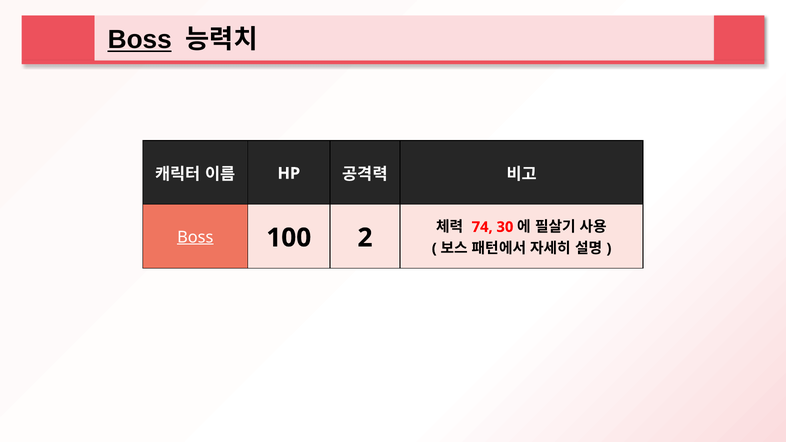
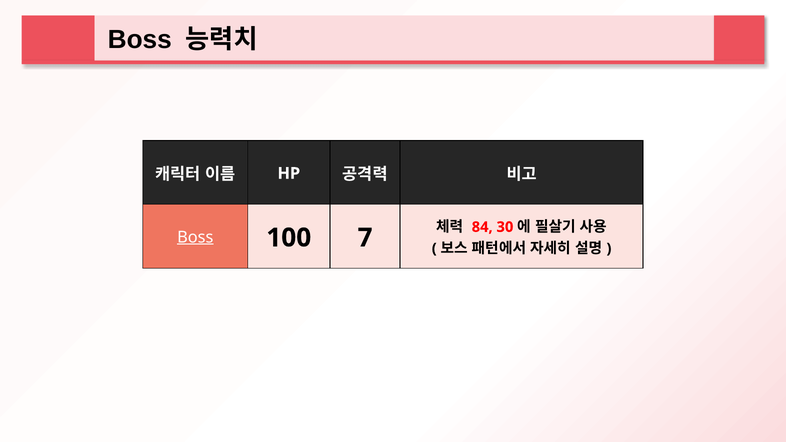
Boss underline: present -> none (140, 40)
74: 74 -> 84 (482, 227)
2: 2 -> 7 (365, 238)
